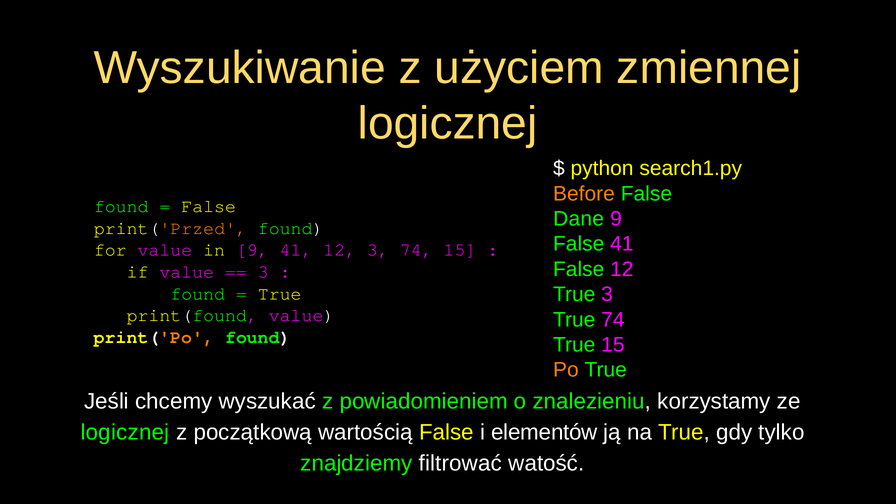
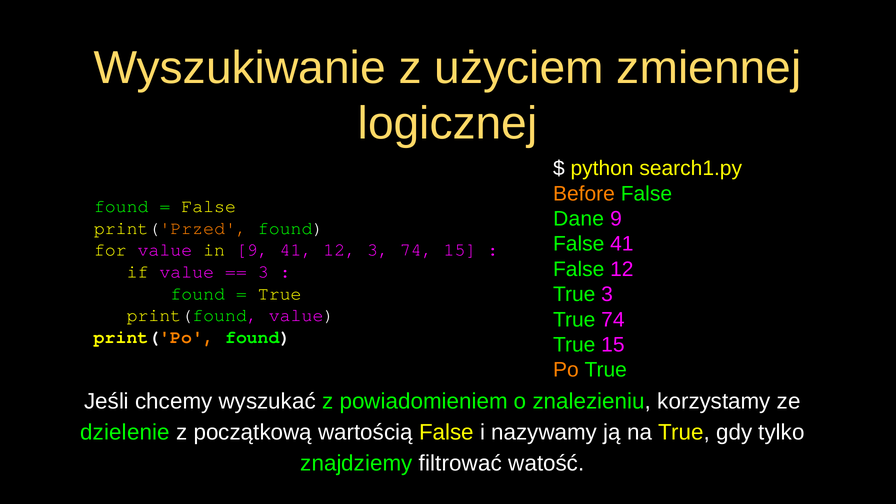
logicznej: logicznej -> dzielenie (125, 432)
elementów: elementów -> nazywamy (544, 432)
